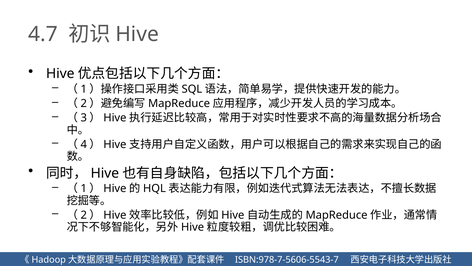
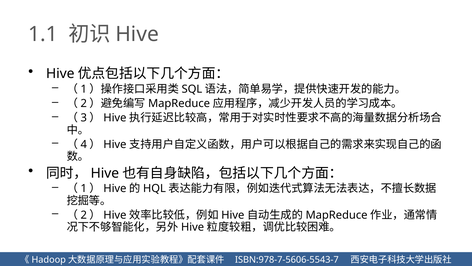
4.7: 4.7 -> 1.1 (43, 34)
